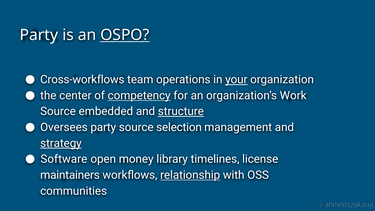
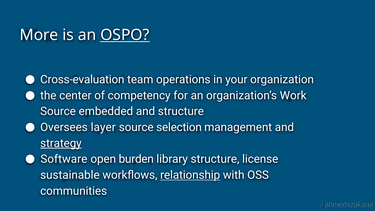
Party: Party -> More (39, 35)
Cross-workflows: Cross-workflows -> Cross-evaluation (82, 80)
your underline: present -> none (236, 80)
competency underline: present -> none (139, 96)
structure underline: present -> none (181, 111)
Oversees party: party -> layer (103, 127)
money: money -> burden (136, 159)
library timelines: timelines -> structure (215, 159)
maintainers: maintainers -> sustainable (70, 175)
